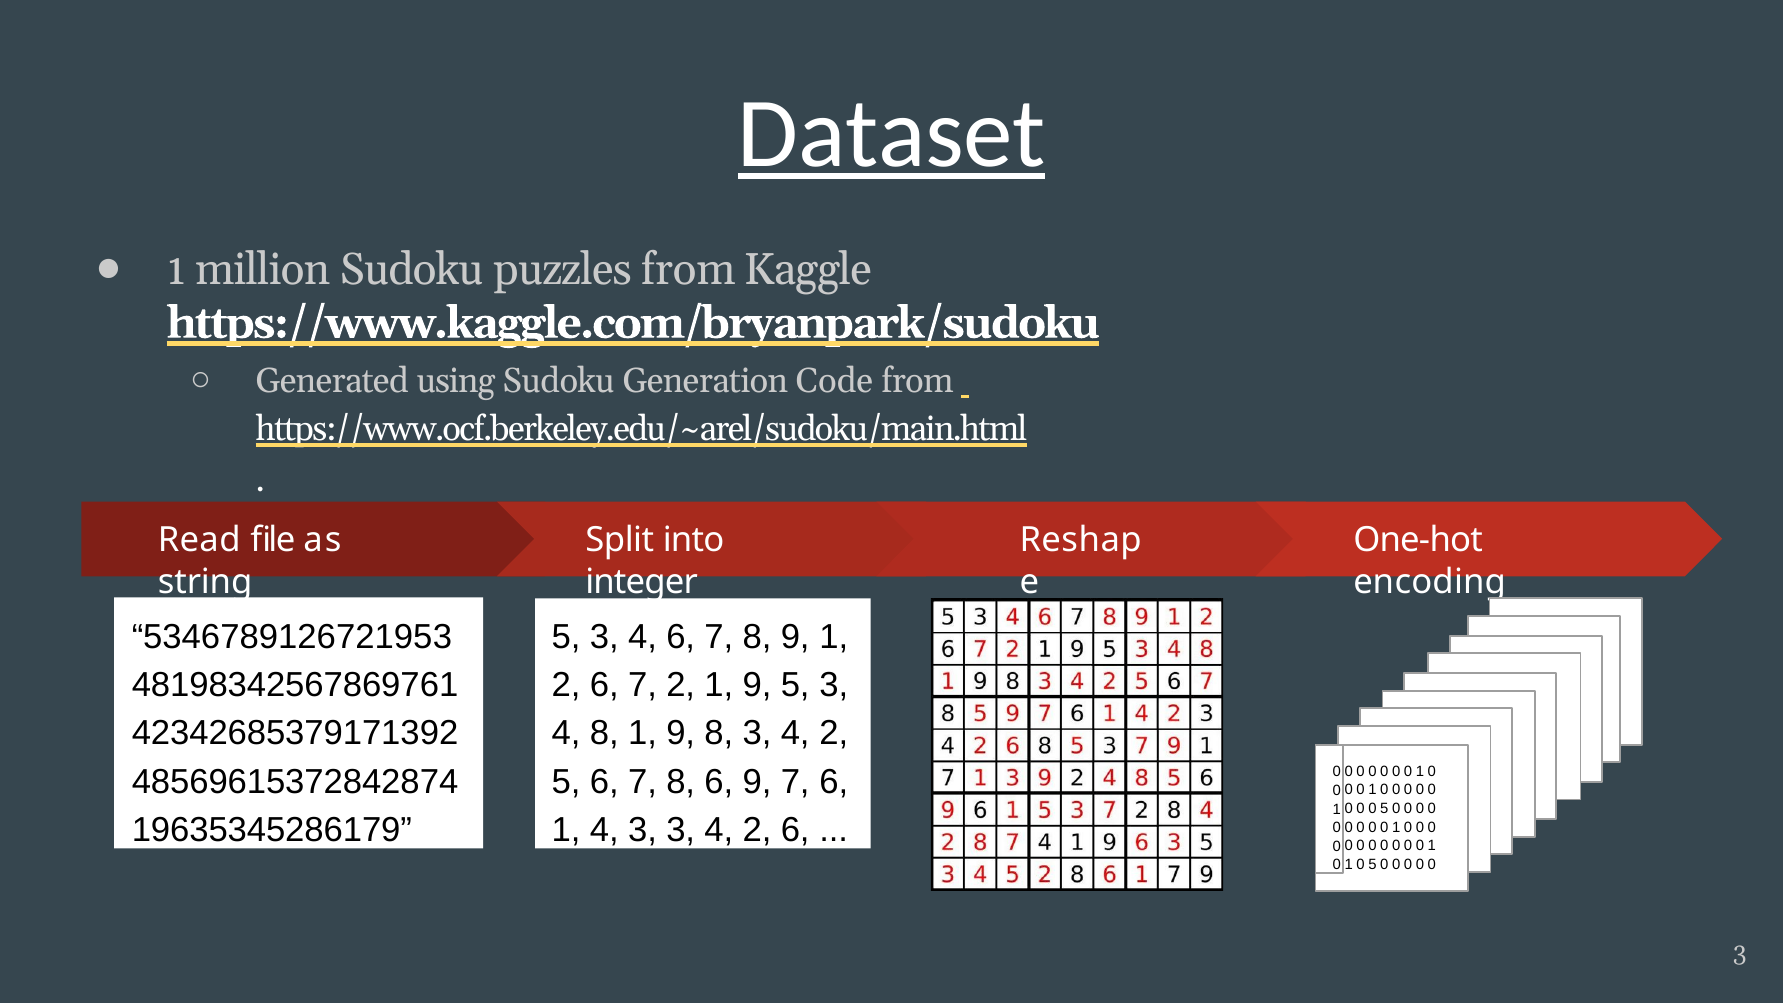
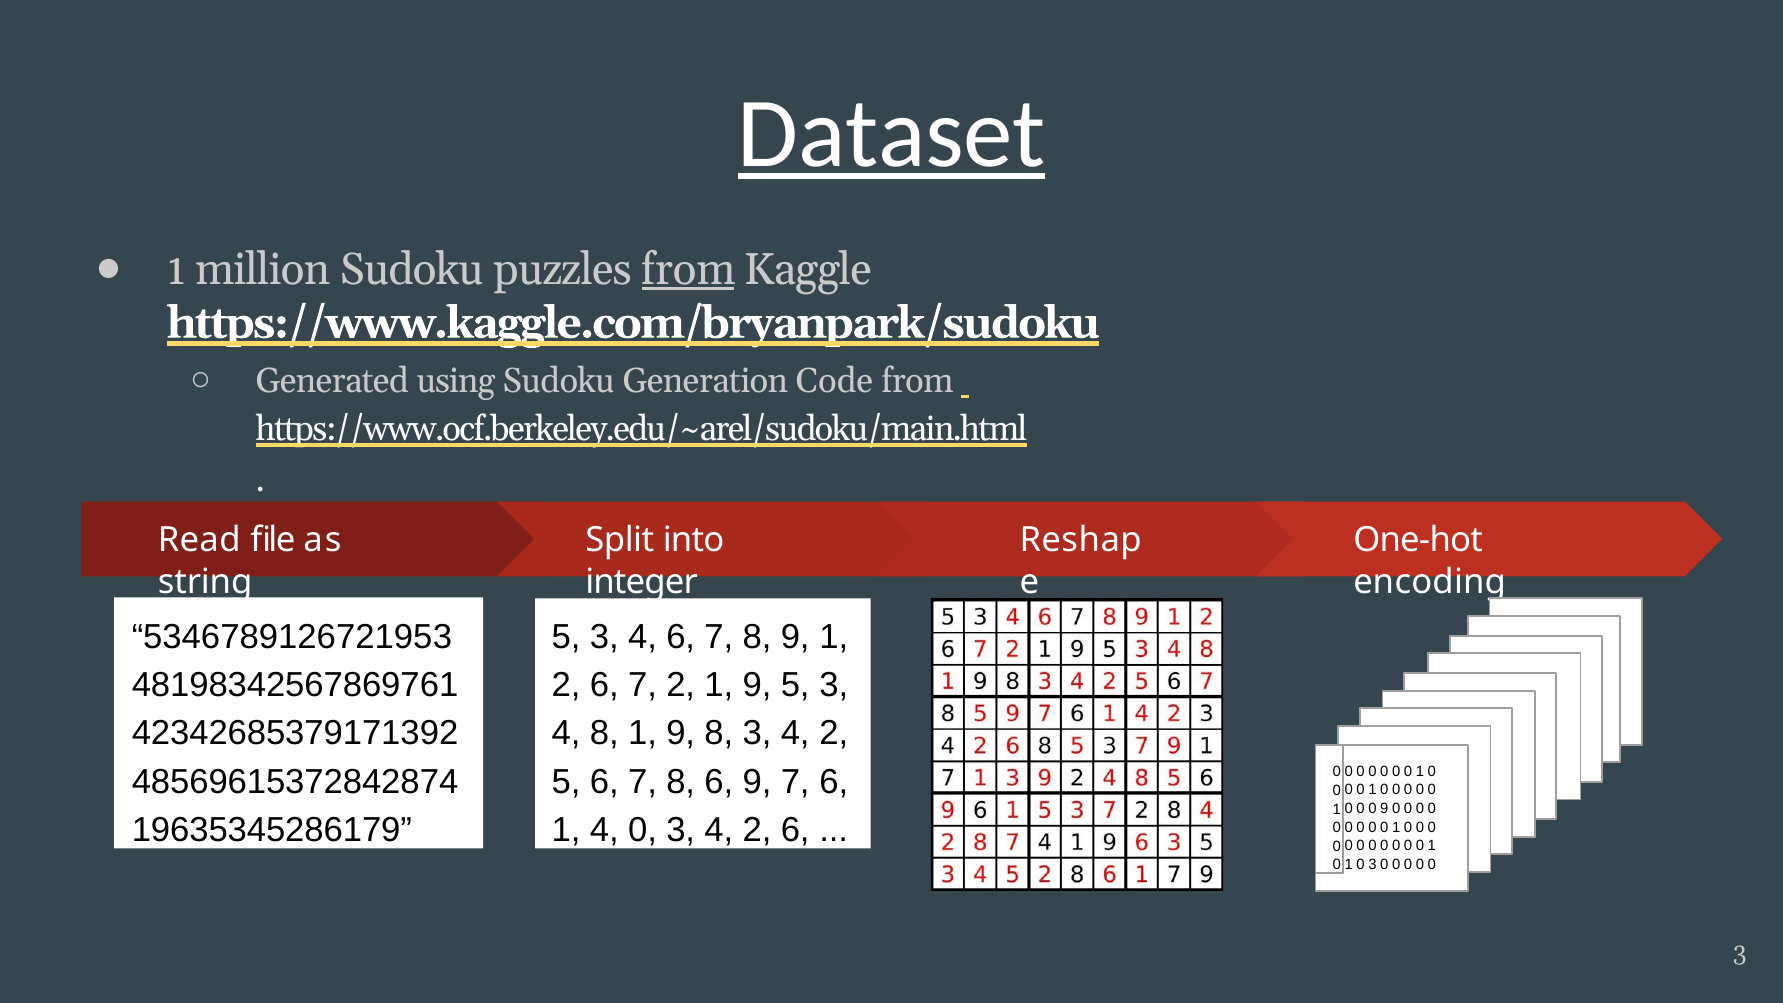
from underline: none -> present (688, 270)
0 0 5: 5 -> 9 (1384, 809)
4 3: 3 -> 0 (643, 830)
5: 5 -> 3 (1372, 864)
